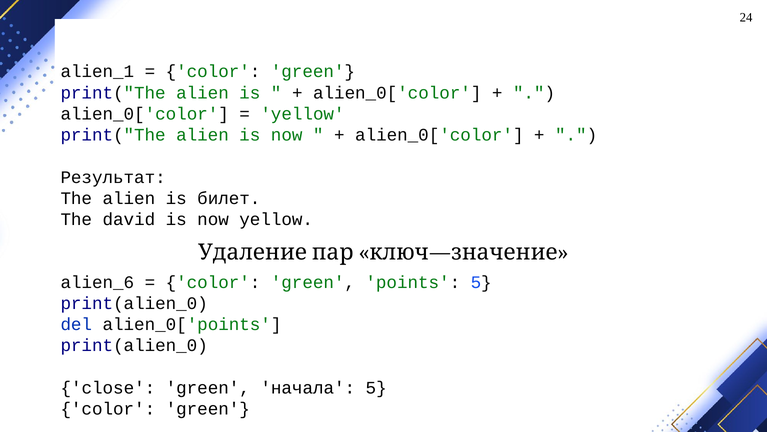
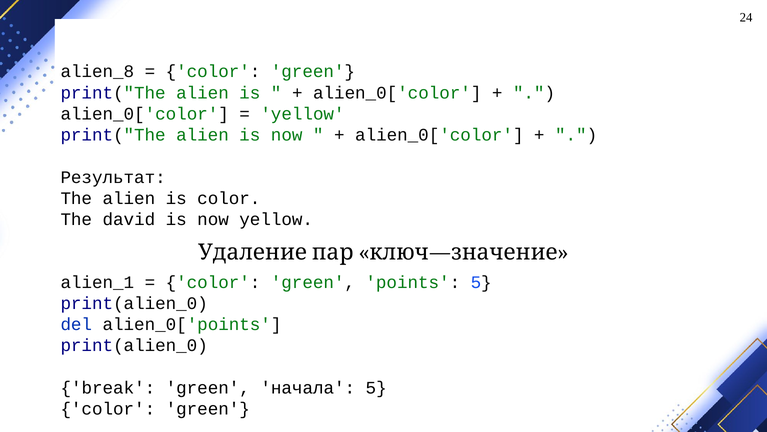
alien_1: alien_1 -> alien_8 (97, 72)
is билет: билет -> color (229, 198)
alien_6: alien_6 -> alien_1 (97, 282)
close: close -> break (108, 387)
